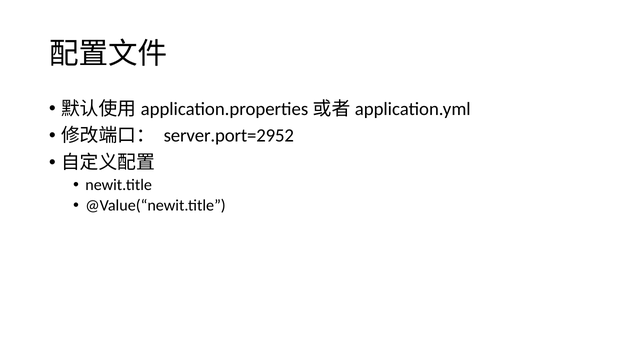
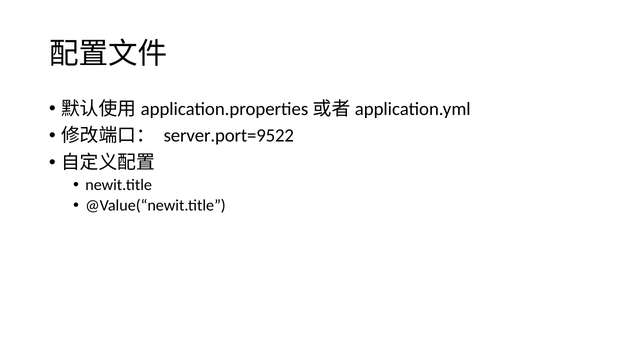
server.port=2952: server.port=2952 -> server.port=9522 (229, 136)
